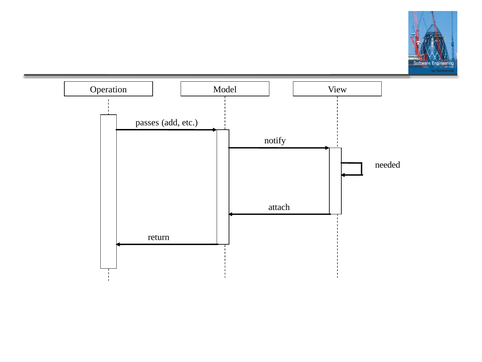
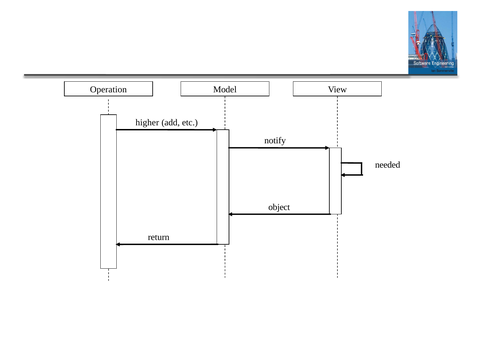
passes: passes -> higher (147, 122)
attach: attach -> object (279, 207)
